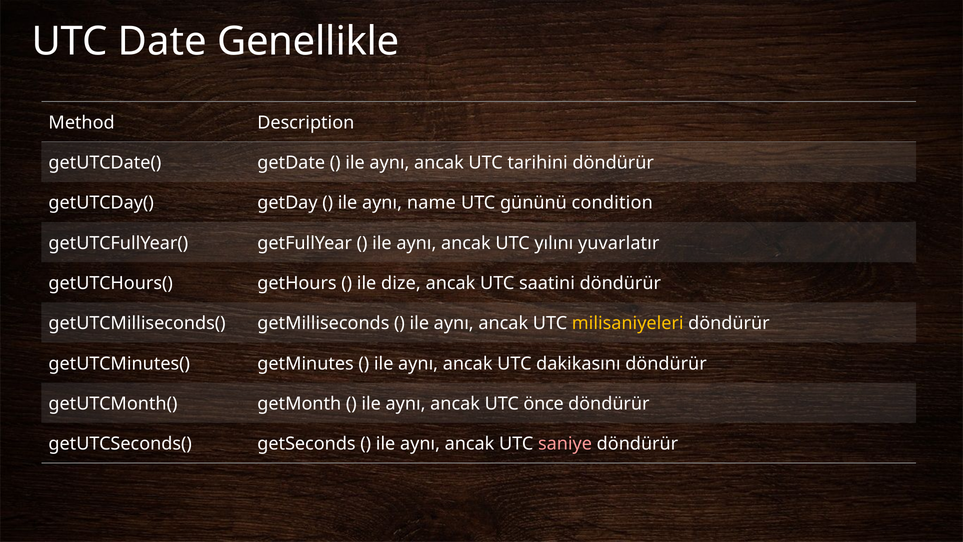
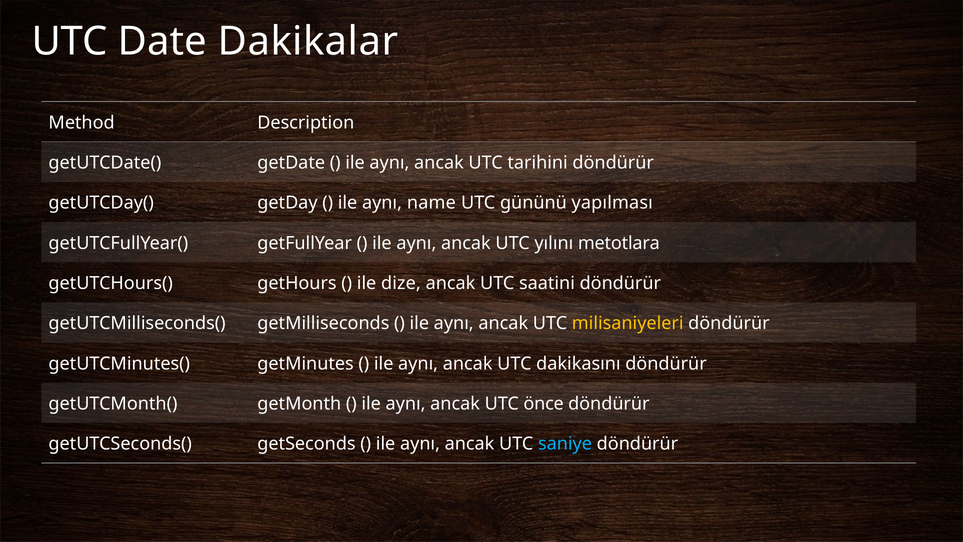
Genellikle: Genellikle -> Dakikalar (308, 41)
condition: condition -> yapılması (612, 203)
yuvarlatır: yuvarlatır -> metotlara (619, 243)
saniye colour: pink -> light blue (565, 444)
